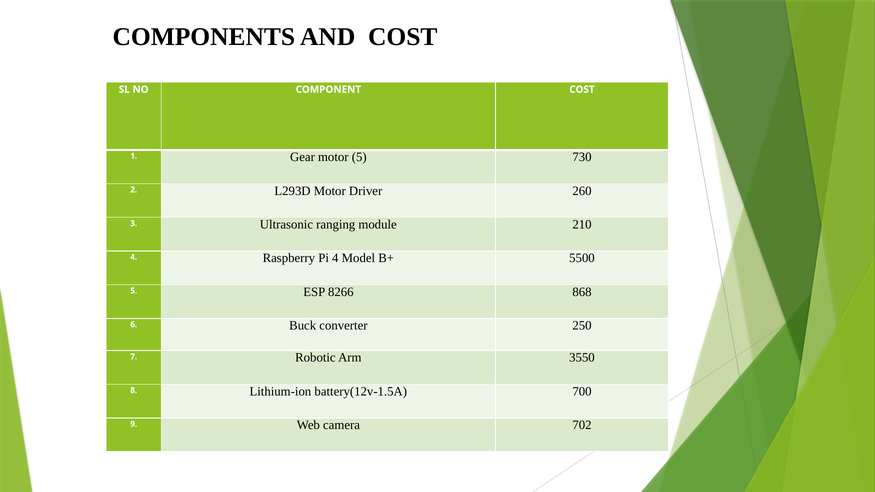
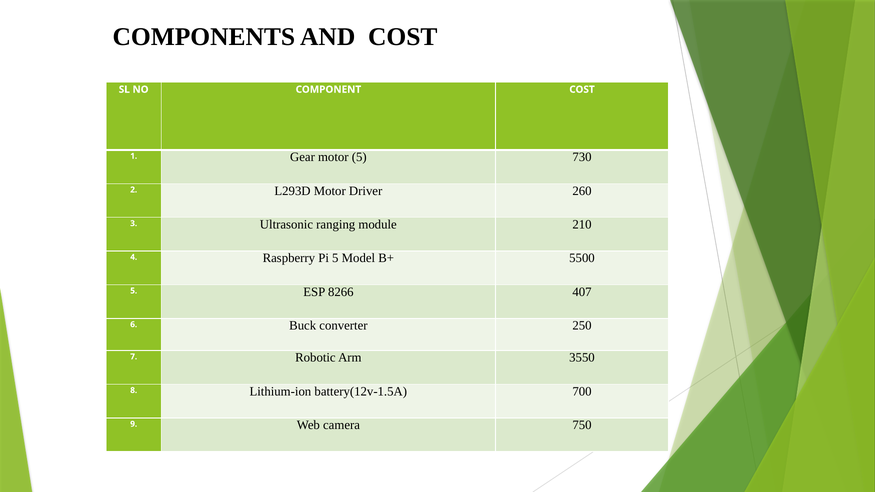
Pi 4: 4 -> 5 (335, 258)
868: 868 -> 407 (582, 292)
702: 702 -> 750 (582, 425)
